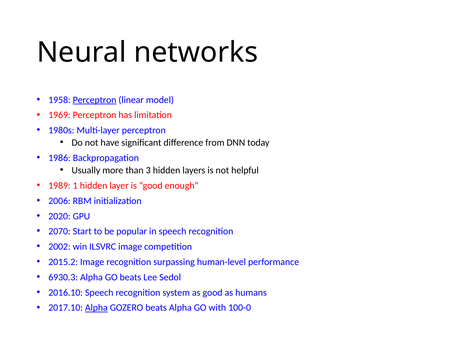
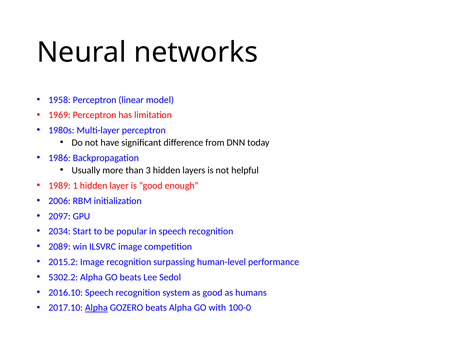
Perceptron underline: present -> none (95, 100)
2020: 2020 -> 2097 (59, 216)
2070: 2070 -> 2034 (59, 231)
2002: 2002 -> 2089 (59, 246)
6930.3: 6930.3 -> 5302.2 (63, 277)
